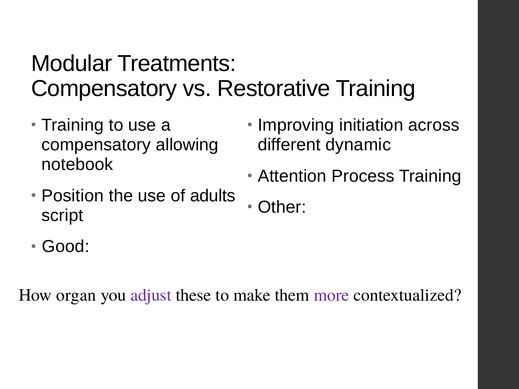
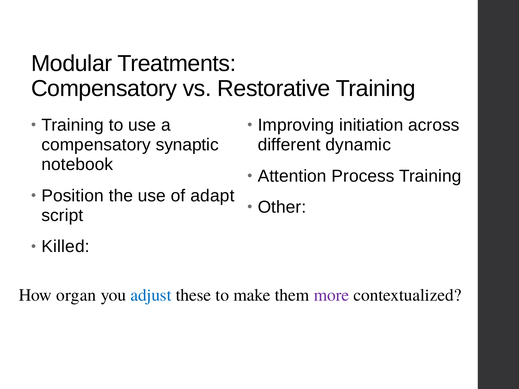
allowing: allowing -> synaptic (187, 145)
adults: adults -> adapt (213, 196)
Good: Good -> Killed (66, 247)
adjust colour: purple -> blue (151, 295)
